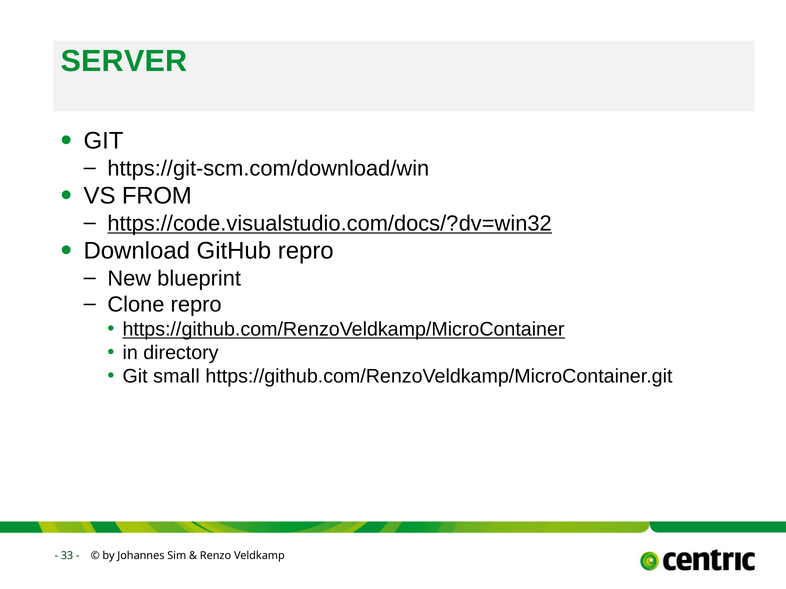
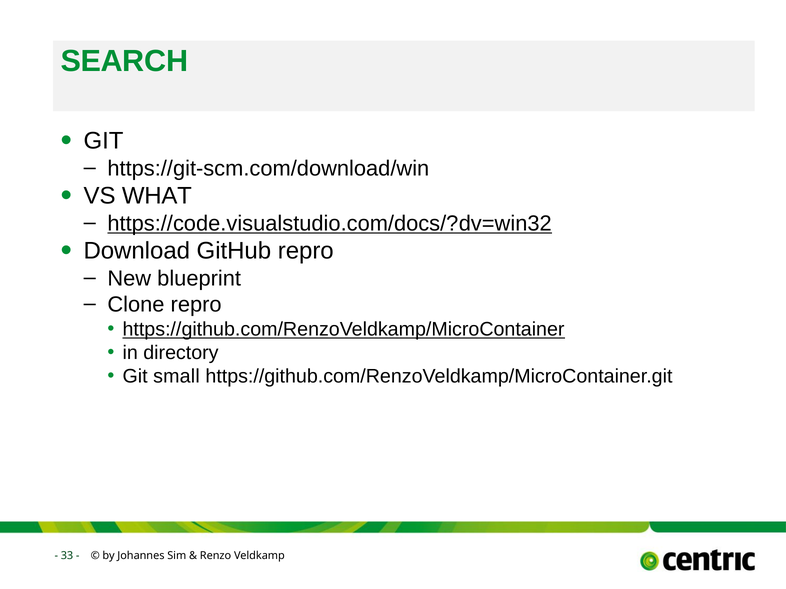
SERVER: SERVER -> SEARCH (124, 61)
FROM: FROM -> WHAT (157, 196)
